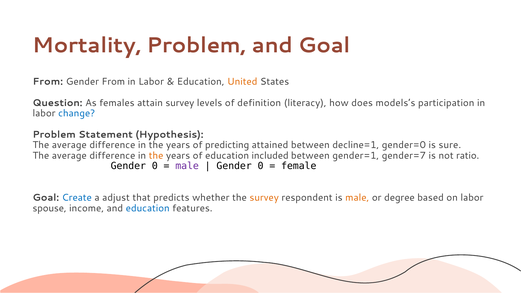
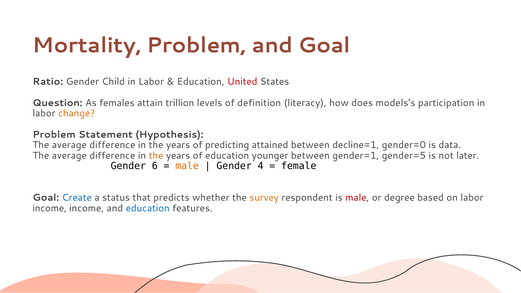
From: From -> Ratio (48, 82)
Gender From: From -> Child (113, 82)
United colour: orange -> red (242, 82)
attain survey: survey -> trillion (180, 103)
change colour: blue -> orange (77, 113)
sure: sure -> data (450, 145)
included: included -> younger (270, 156)
gender=7: gender=7 -> gender=5 (404, 156)
ratio: ratio -> later (468, 156)
0: 0 -> 6 (155, 166)
male colour: purple -> orange (187, 166)
0: 0 -> 4 (261, 166)
adjust: adjust -> status (116, 198)
male colour: orange -> red (357, 198)
spouse: spouse -> income (50, 208)
